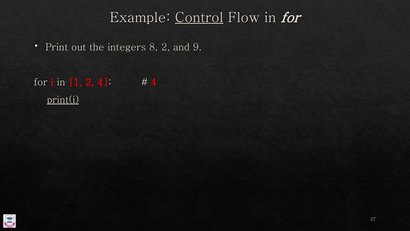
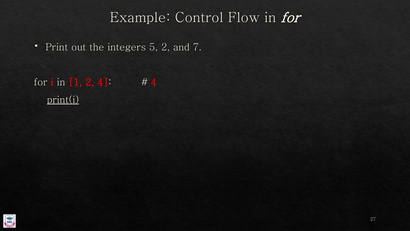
Control underline: present -> none (199, 17)
8: 8 -> 5 (154, 47)
9: 9 -> 7 (197, 47)
